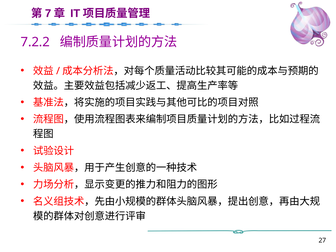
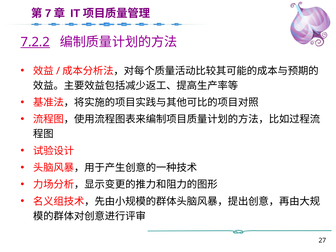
7.2.2 underline: none -> present (35, 42)
